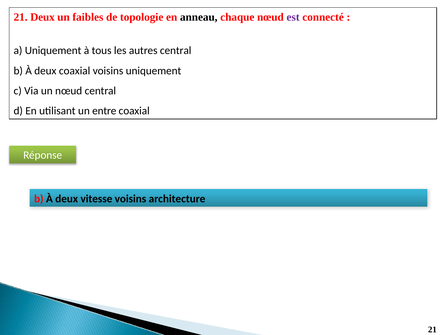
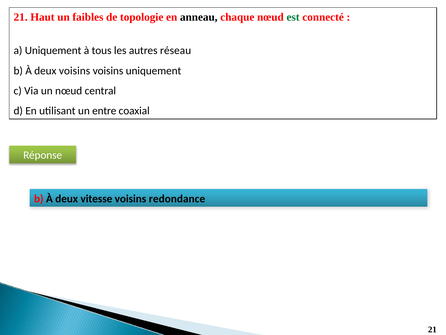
21 Deux: Deux -> Haut (42, 17)
est colour: purple -> green (293, 17)
autres central: central -> réseau (176, 51)
deux coaxial: coaxial -> voisins (75, 71)
architecture: architecture -> redondance (177, 198)
